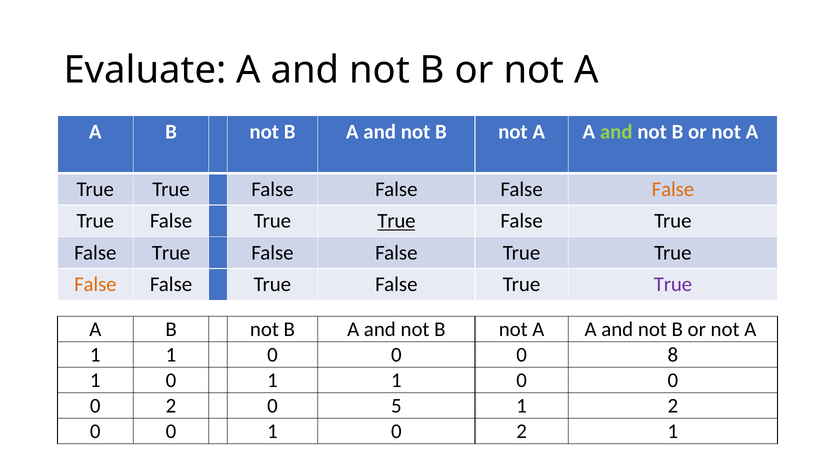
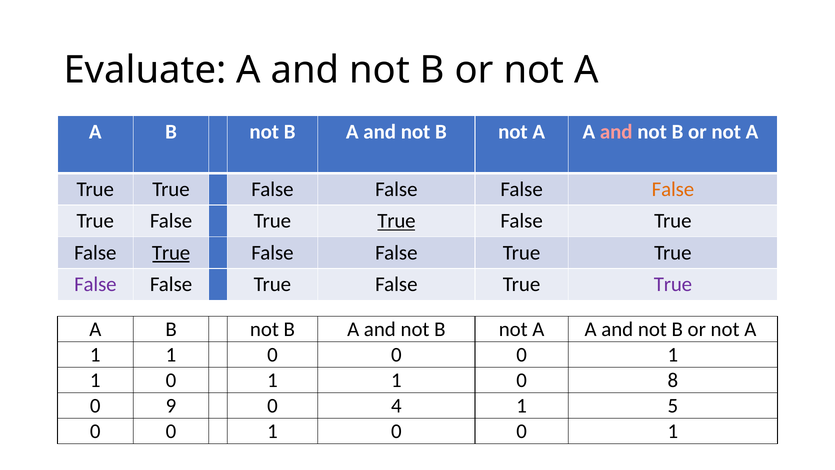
and colour: light green -> pink (616, 132)
True underline: none -> present (171, 253)
False colour: orange -> purple (95, 284)
0 0 0 8: 8 -> 1 (673, 355)
0: 0 -> 8 (673, 380)
2: 2 -> 9 (171, 406)
5: 5 -> 4 (396, 406)
1 2: 2 -> 5 (673, 406)
0 1 0 2: 2 -> 0 (522, 431)
